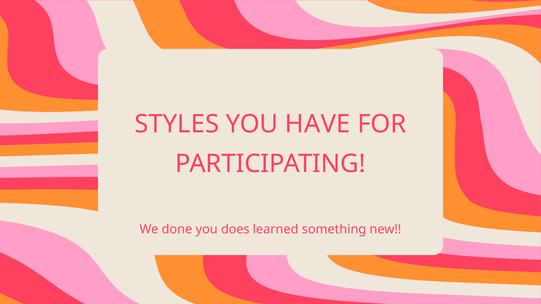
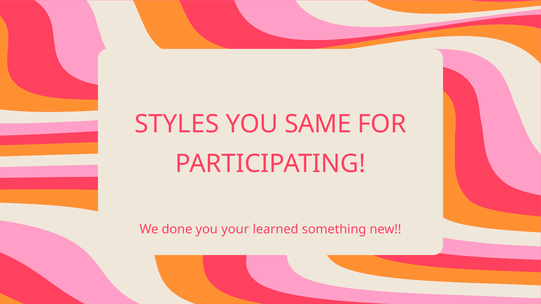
HAVE: HAVE -> SAME (318, 124)
does: does -> your (235, 229)
